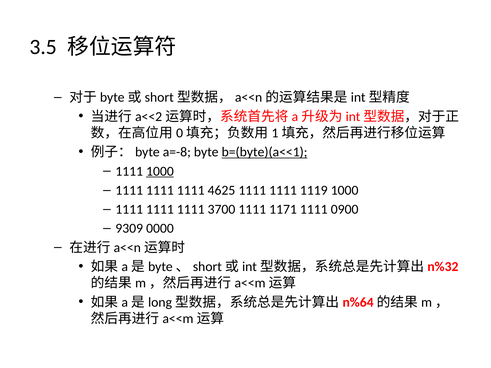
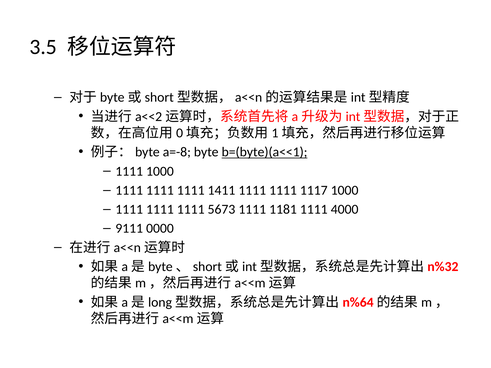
1000 underline: present -> none (160, 171)
4625: 4625 -> 1411 (221, 190)
1119: 1119 -> 1117 (314, 190)
3700: 3700 -> 5673 (221, 210)
1171: 1171 -> 1181 (283, 210)
0900: 0900 -> 4000 (345, 210)
9309: 9309 -> 9111 (129, 229)
